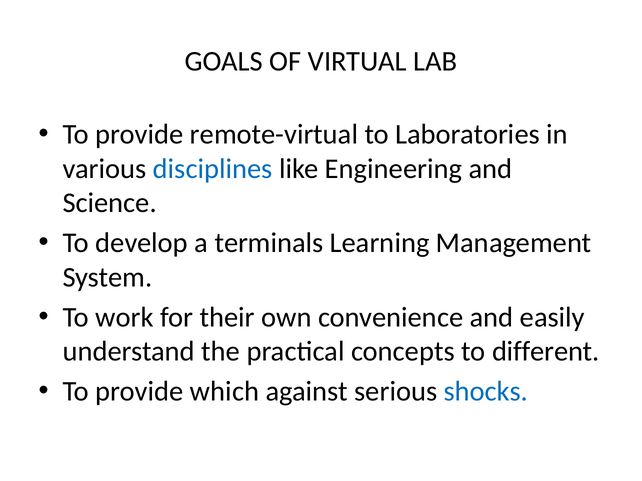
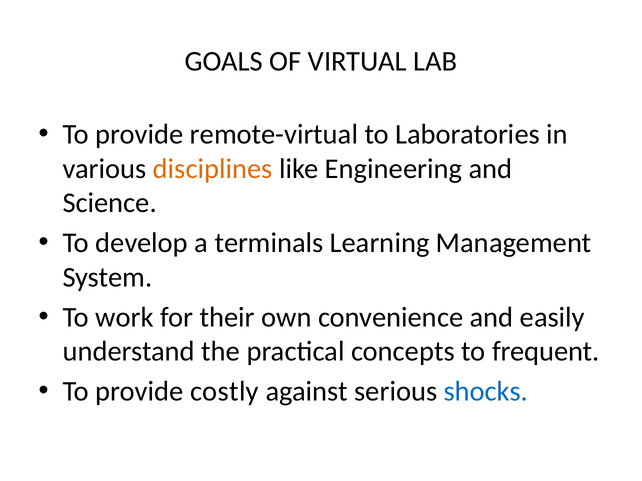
disciplines colour: blue -> orange (213, 169)
different: different -> frequent (546, 352)
which: which -> costly (224, 392)
